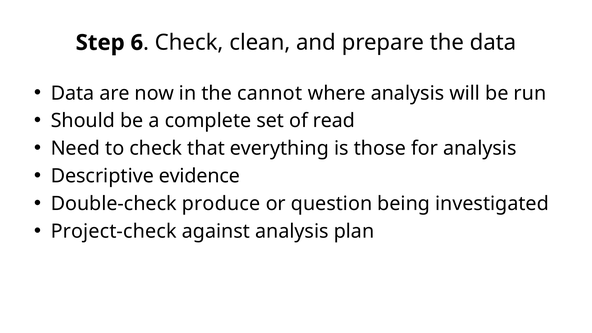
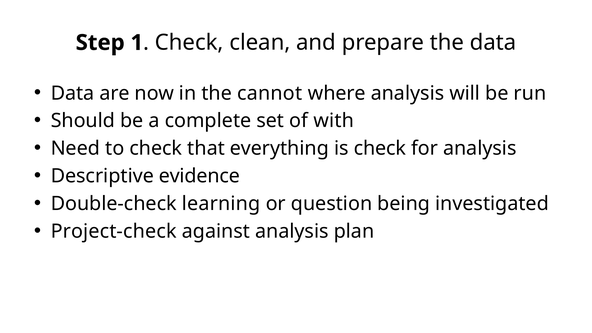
6: 6 -> 1 (137, 43)
read: read -> with (334, 121)
is those: those -> check (380, 148)
produce: produce -> learning (221, 204)
